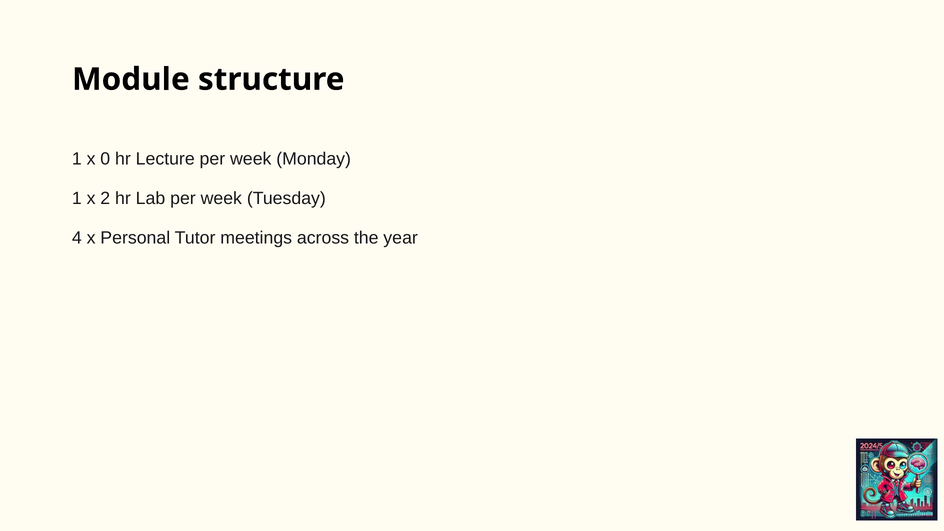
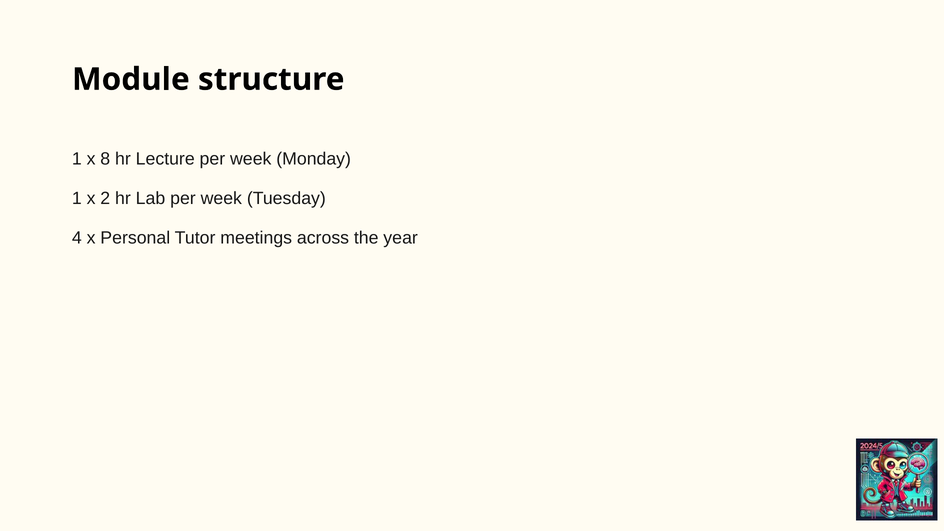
0: 0 -> 8 (105, 159)
